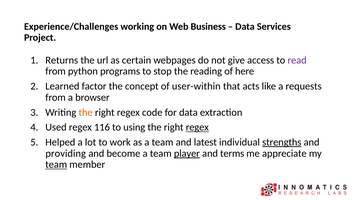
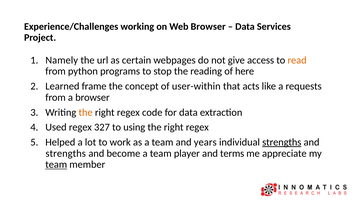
Web Business: Business -> Browser (208, 27)
Returns: Returns -> Namely (62, 60)
read colour: purple -> orange (297, 60)
factor: factor -> frame (94, 86)
116: 116 -> 327 (102, 127)
regex underline: present -> none (197, 127)
latest: latest -> years (205, 142)
providing: providing -> strengths (66, 153)
player underline: present -> none (187, 153)
